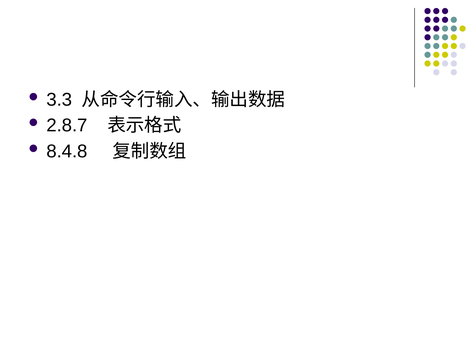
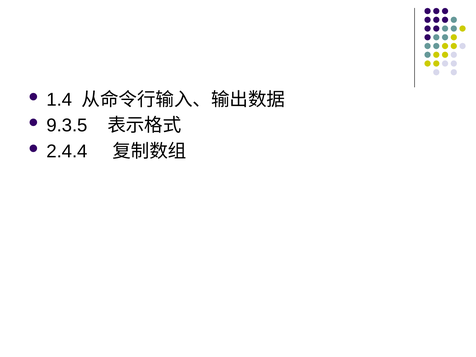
3.3: 3.3 -> 1.4 (59, 100)
2.8.7: 2.8.7 -> 9.3.5 (67, 126)
8.4.8: 8.4.8 -> 2.4.4 (67, 151)
